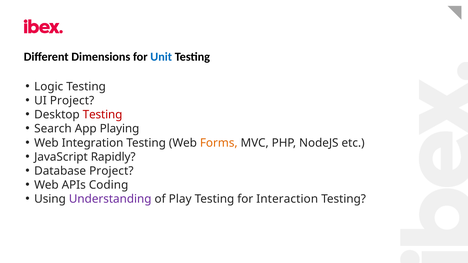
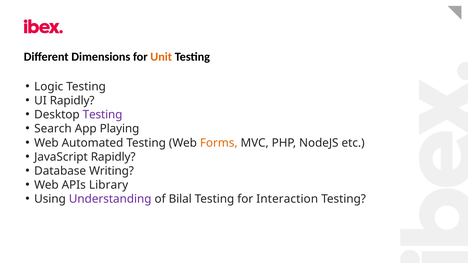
Unit colour: blue -> orange (161, 57)
UI Project: Project -> Rapidly (72, 101)
Testing colour: red -> purple (103, 115)
Integration: Integration -> Automated (92, 143)
Database Project: Project -> Writing (111, 171)
Coding: Coding -> Library (109, 185)
Play: Play -> Bilal (180, 199)
